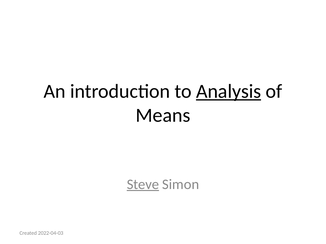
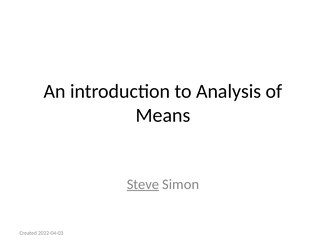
Analysis underline: present -> none (229, 92)
